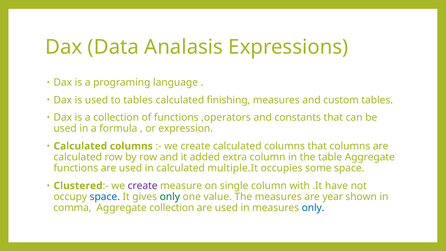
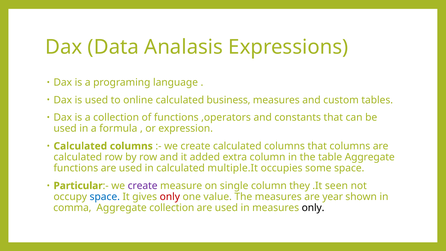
to tables: tables -> online (138, 100)
finishing: finishing -> business (229, 100)
Clustered: Clustered -> Particular (78, 186)
with: with -> they (300, 186)
have: have -> seen (336, 186)
only colour: green -> red (170, 197)
only colour: blue -> black (313, 208)
